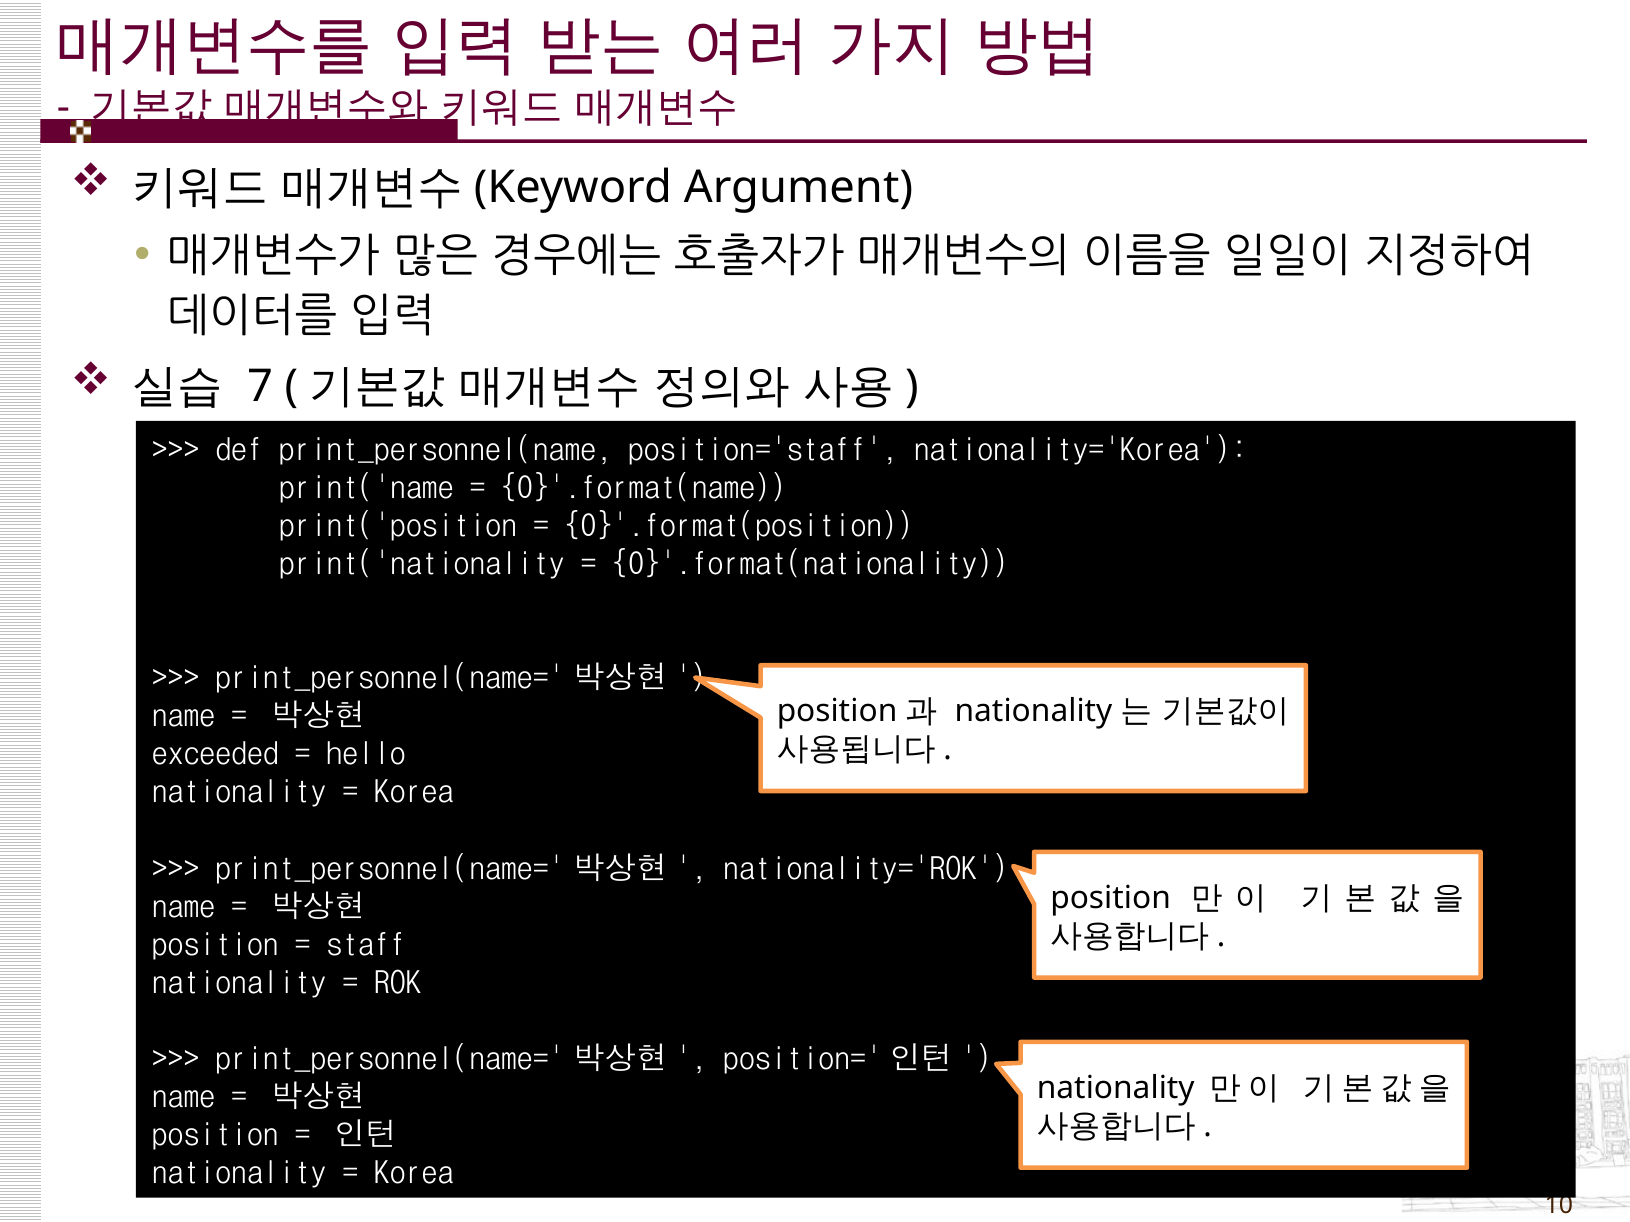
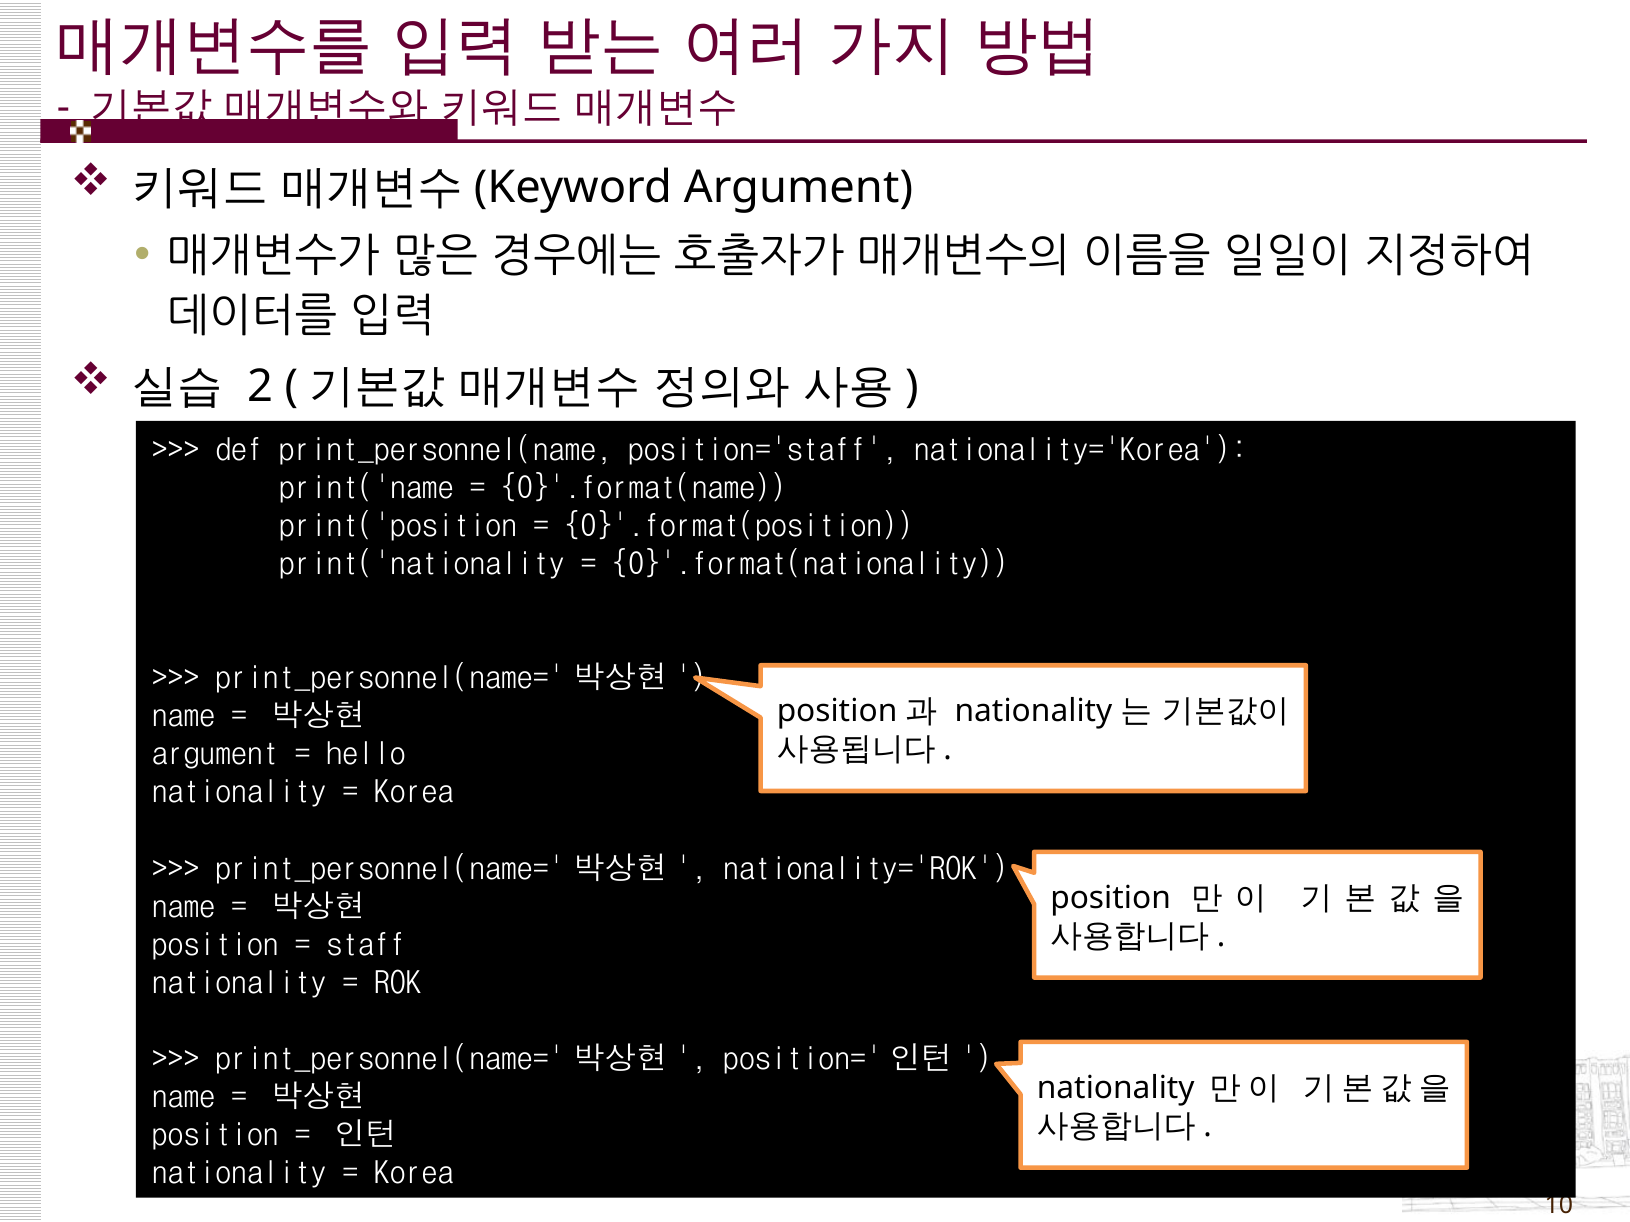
7: 7 -> 2 (260, 387)
exceeded: exceeded -> argument (215, 755)
